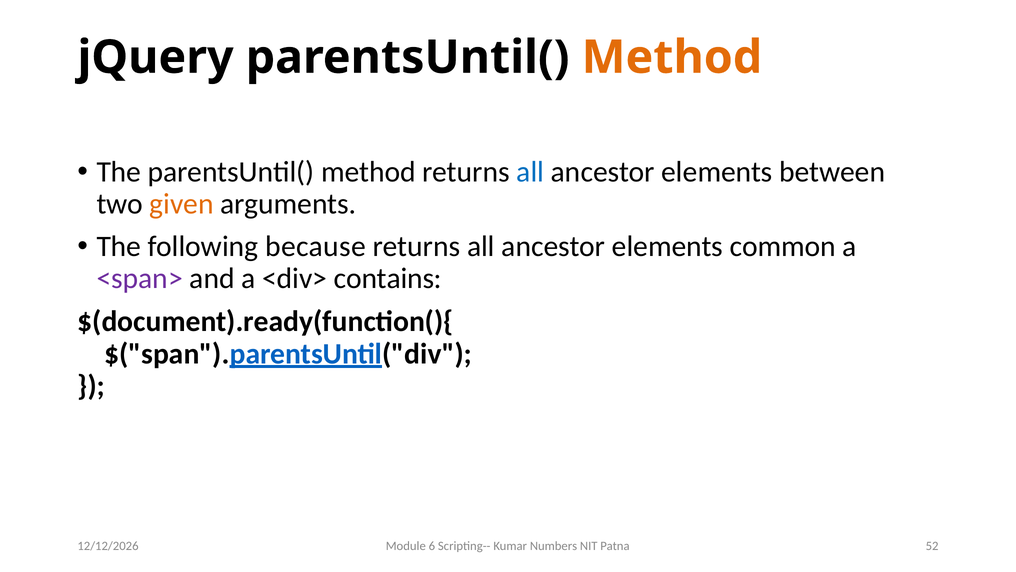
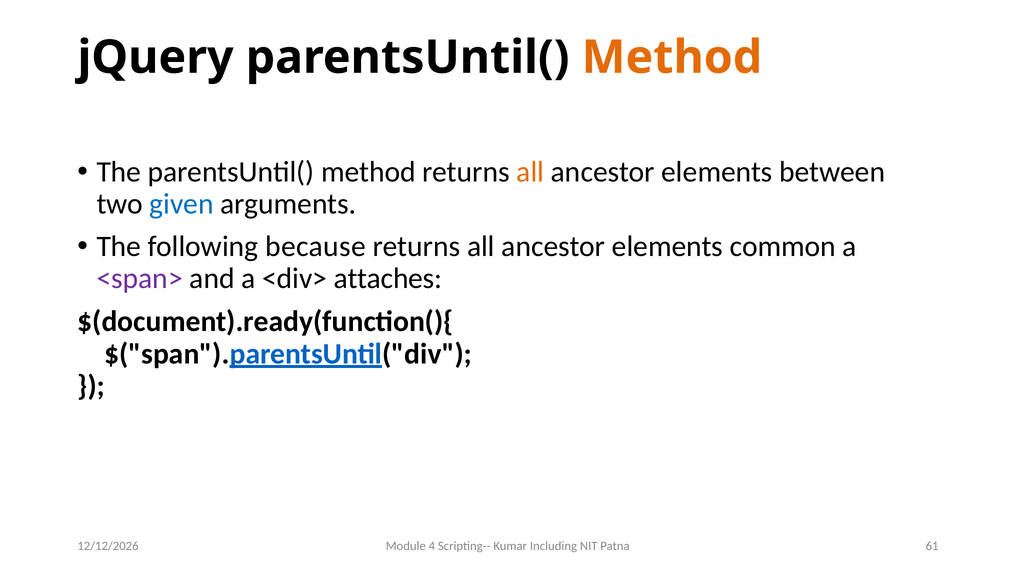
all colour: blue -> orange (530, 172)
given colour: orange -> blue (182, 204)
contains: contains -> attaches (388, 278)
6: 6 -> 4 (432, 546)
Numbers: Numbers -> Including (553, 546)
52: 52 -> 61 (932, 546)
